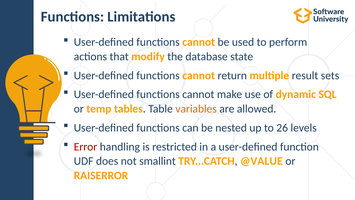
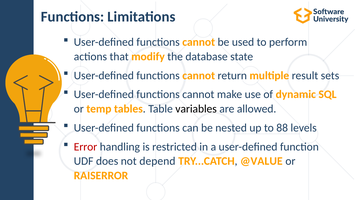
variables colour: orange -> black (196, 109)
26: 26 -> 88 (282, 128)
smallint: smallint -> depend (157, 161)
